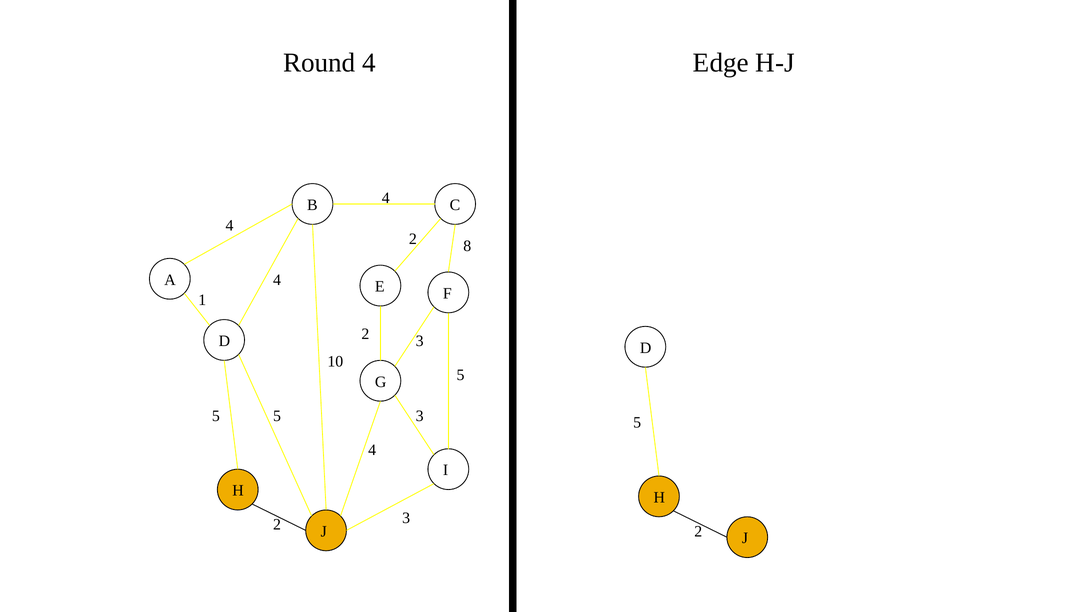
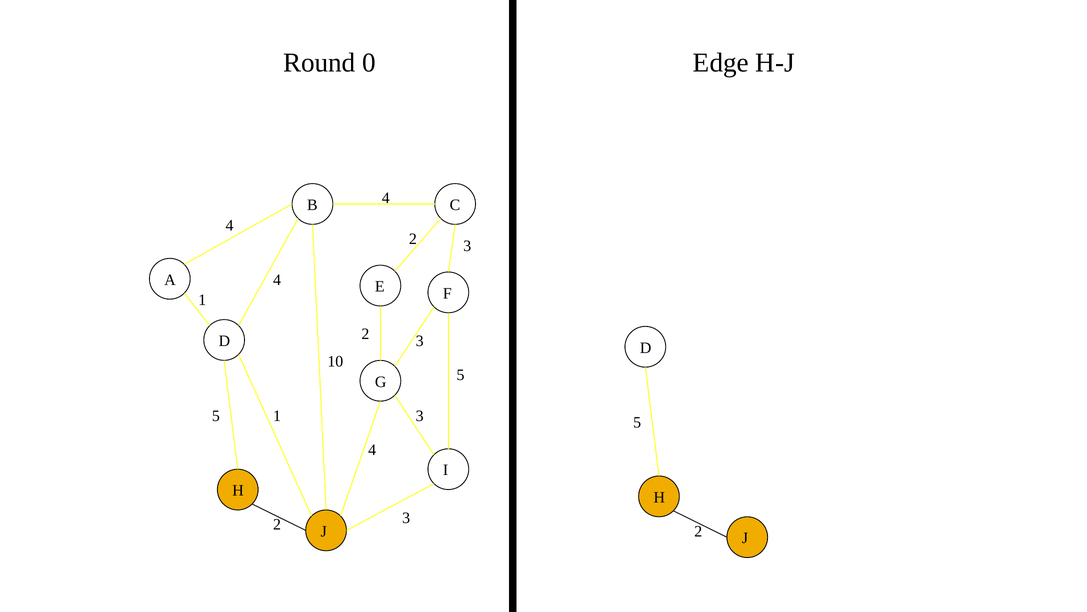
Round 4: 4 -> 0 (369, 63)
8: 8 -> 3 (467, 246)
5 5: 5 -> 1 (277, 415)
